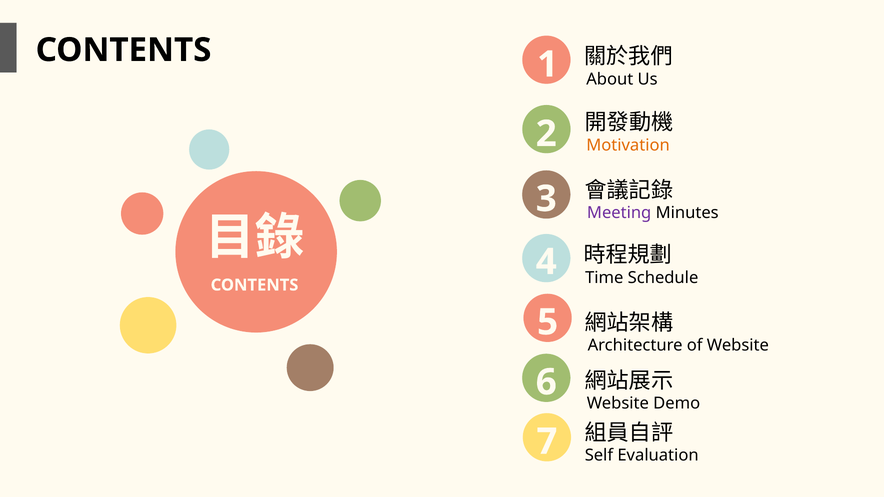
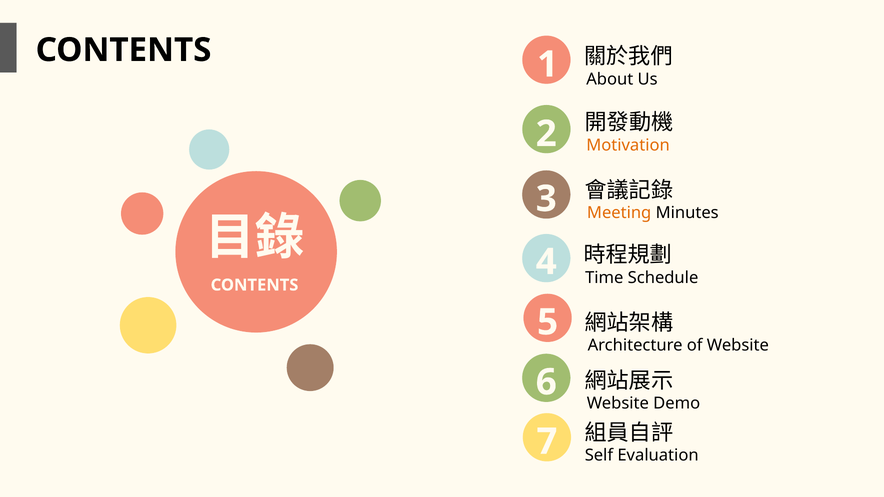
Meeting colour: purple -> orange (619, 213)
